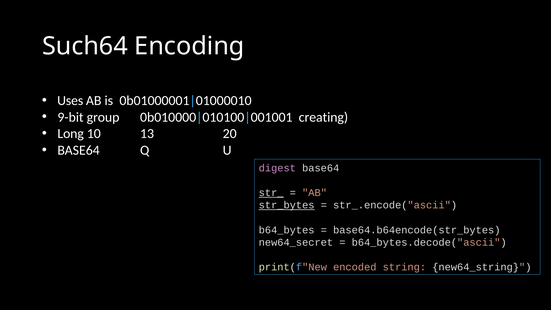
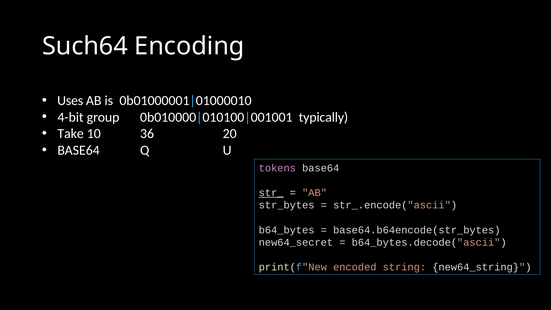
9-bit: 9-bit -> 4-bit (71, 117)
creating: creating -> typically (323, 117)
Long: Long -> Take (71, 134)
13: 13 -> 36 (147, 134)
digest: digest -> tokens (277, 168)
str_bytes underline: present -> none (287, 205)
